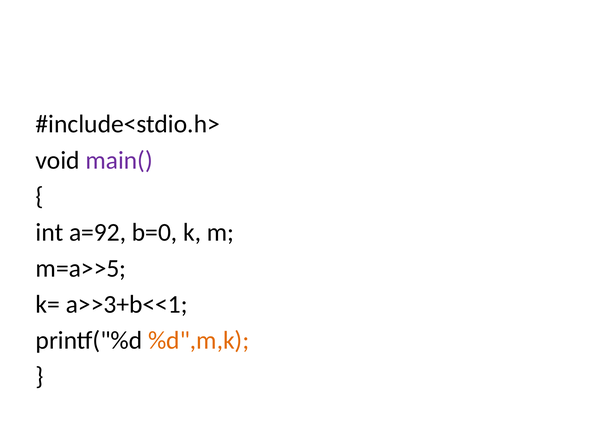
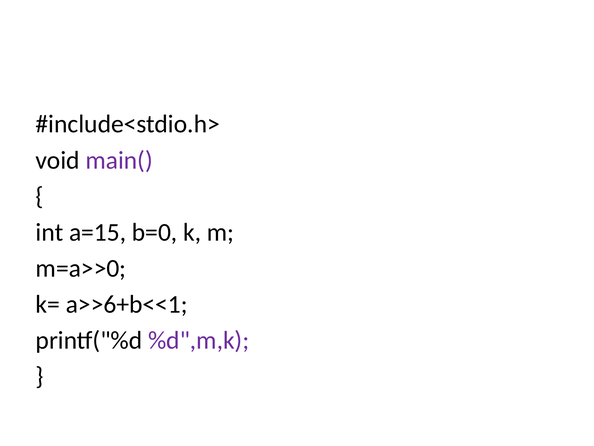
a=92: a=92 -> a=15 (98, 232)
m=a>>5: m=a>>5 -> m=a>>0 (81, 268)
a>>3+b<<1: a>>3+b<<1 -> a>>6+b<<1 (127, 304)
%d",m,k colour: orange -> purple (199, 340)
